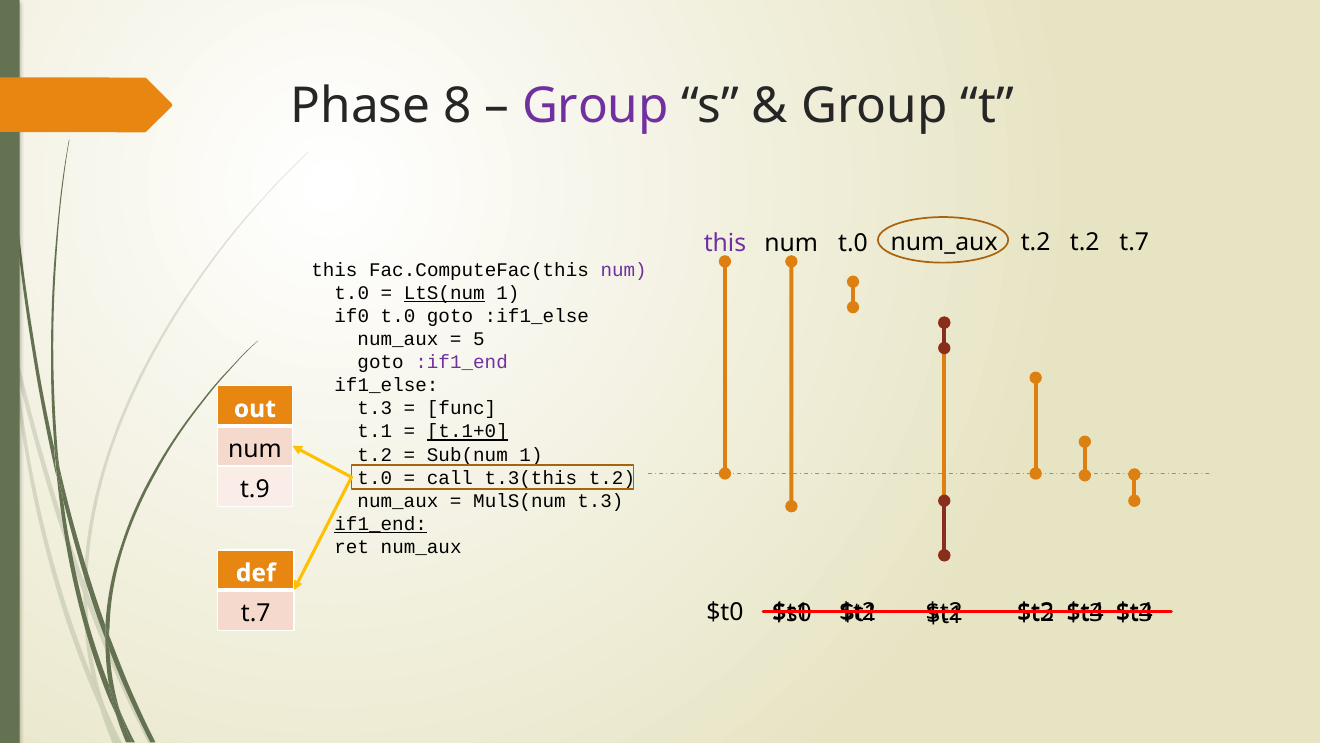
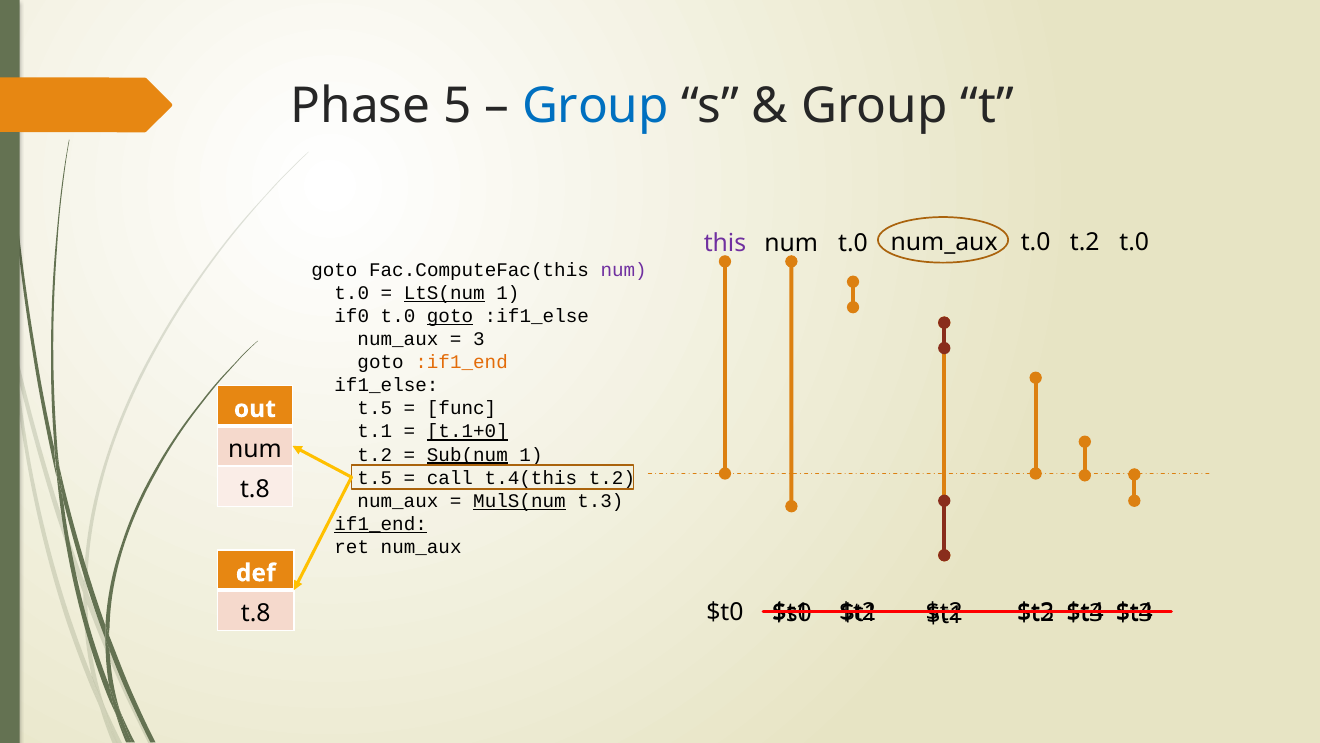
8: 8 -> 5 (458, 106)
Group colour: purple -> blue (595, 106)
num_aux t.7: t.7 -> t.0 (1134, 242)
t.0 t.2: t.2 -> t.0 (1036, 242)
this: this -> goto (334, 270)
goto underline: none -> present (450, 316)
5: 5 -> 3 (479, 339)
:if1_end colour: purple -> orange (462, 362)
t.3: t.3 -> t.5 (375, 408)
Sub(num underline: none -> present (467, 454)
t.0: t.0 -> t.5 (375, 478)
t.3(this: t.3(this -> t.4(this (531, 478)
t.9: t.9 -> t.8 (255, 489)
MulS(num underline: none -> present (519, 501)
t.7: t.7 -> t.8 (256, 613)
